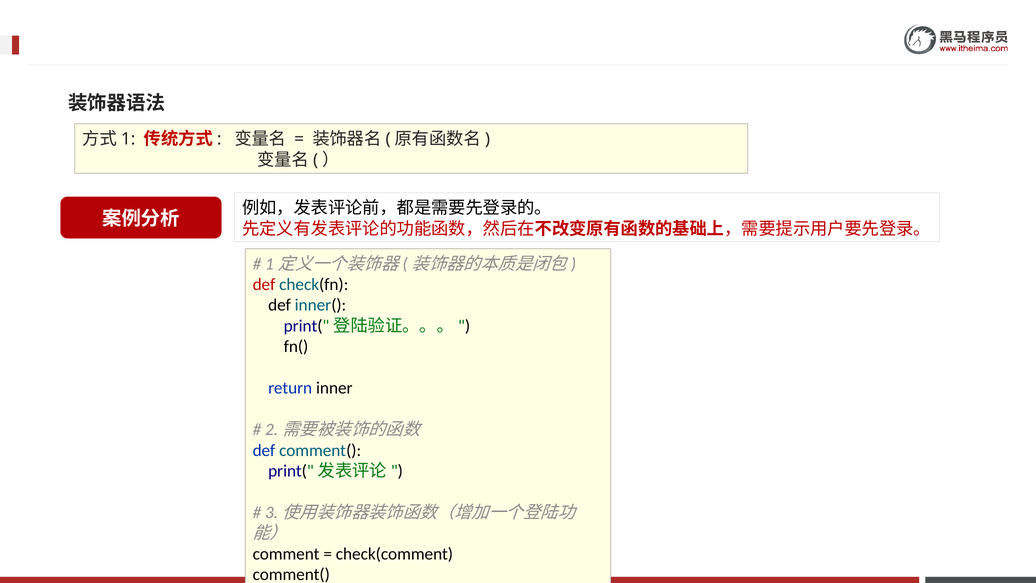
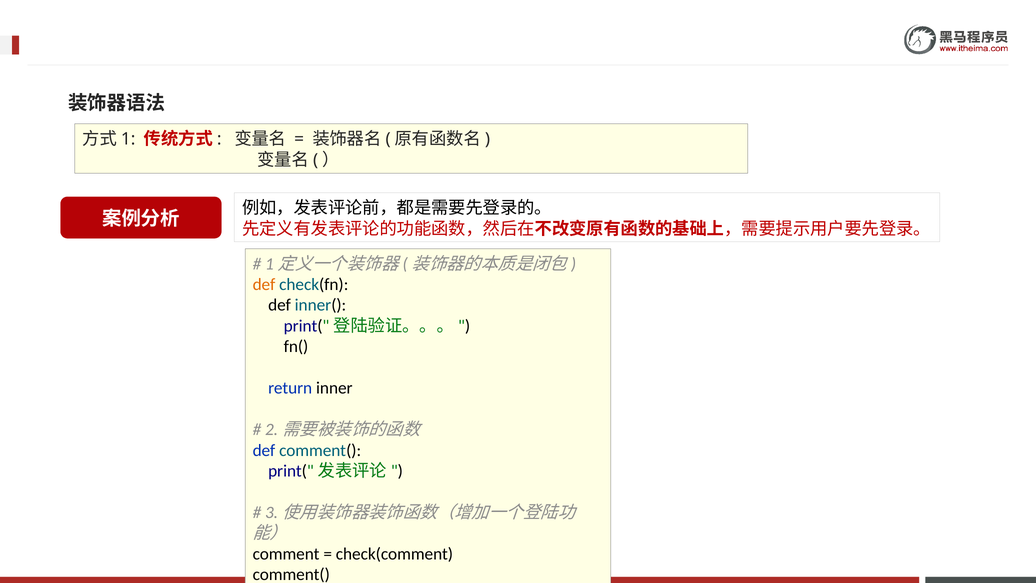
def colour: red -> orange (264, 284)
